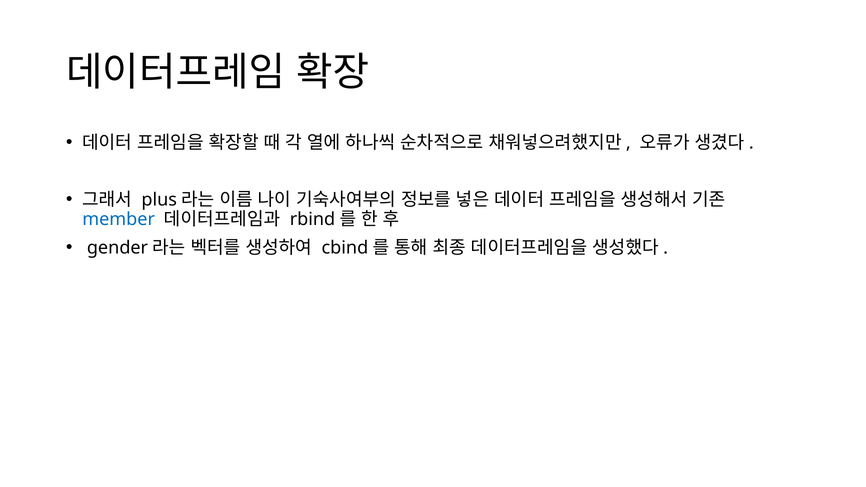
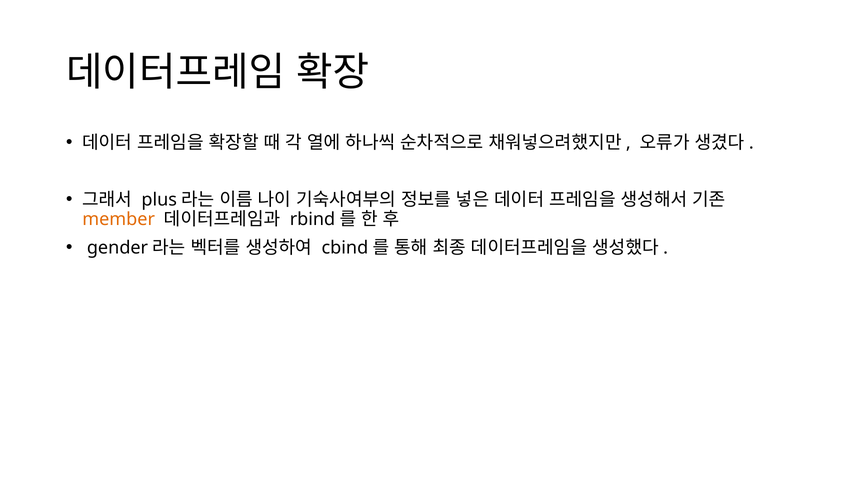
member colour: blue -> orange (119, 219)
